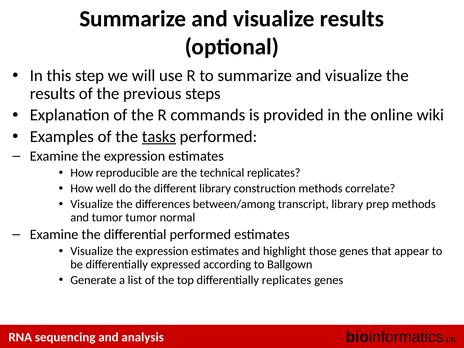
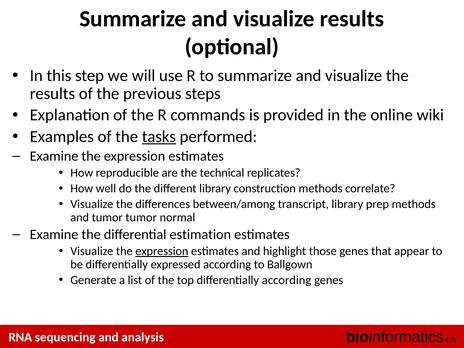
differential performed: performed -> estimation (200, 234)
expression underline: none -> present (162, 251)
differentially replicates: replicates -> according (287, 280)
